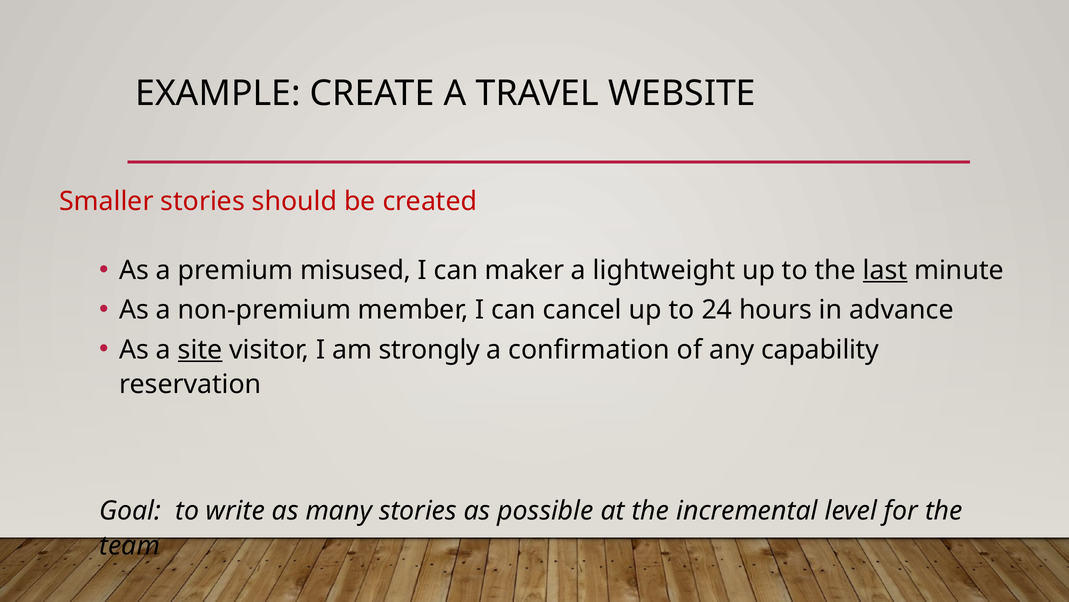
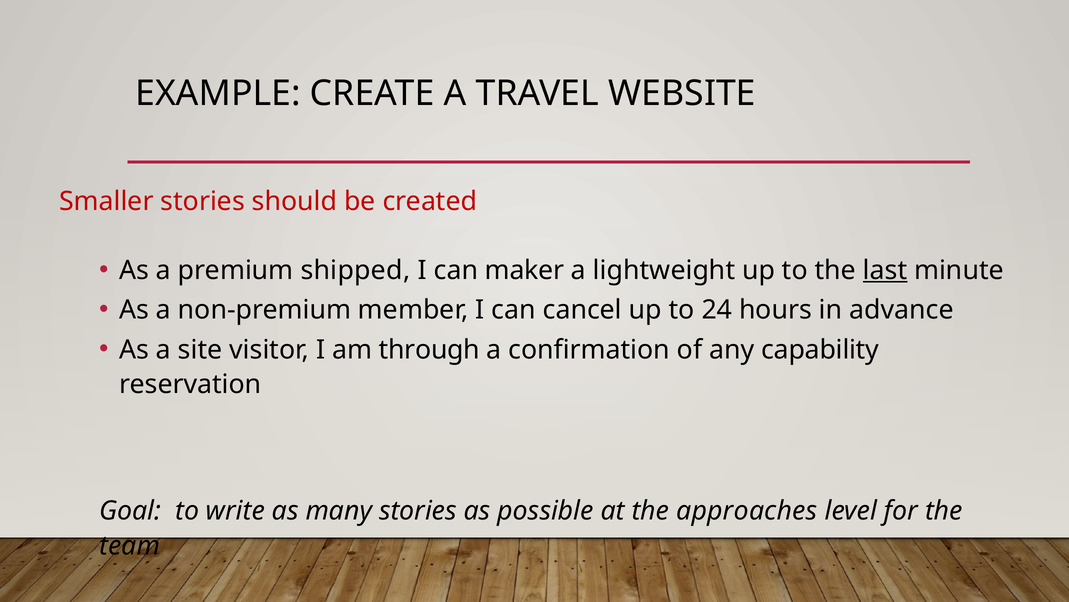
misused: misused -> shipped (355, 270)
site underline: present -> none (200, 349)
strongly: strongly -> through (429, 349)
incremental: incremental -> approaches (747, 510)
